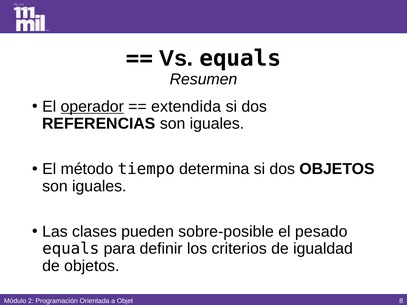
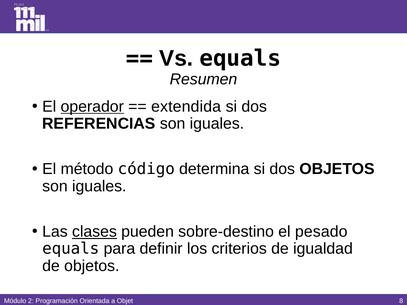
tiempo: tiempo -> código (146, 169)
clases underline: none -> present (94, 232)
sobre-posible: sobre-posible -> sobre-destino (226, 232)
